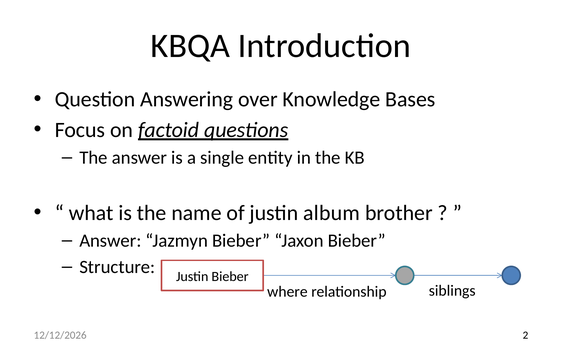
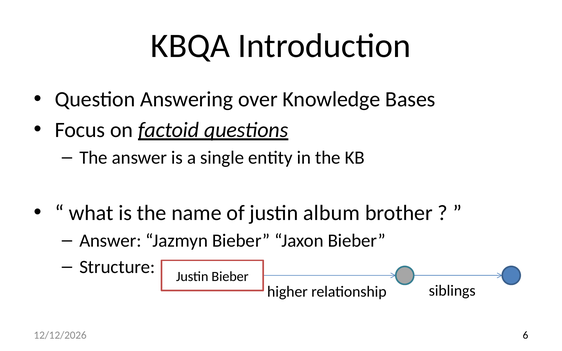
where: where -> higher (287, 292)
2: 2 -> 6 (526, 336)
